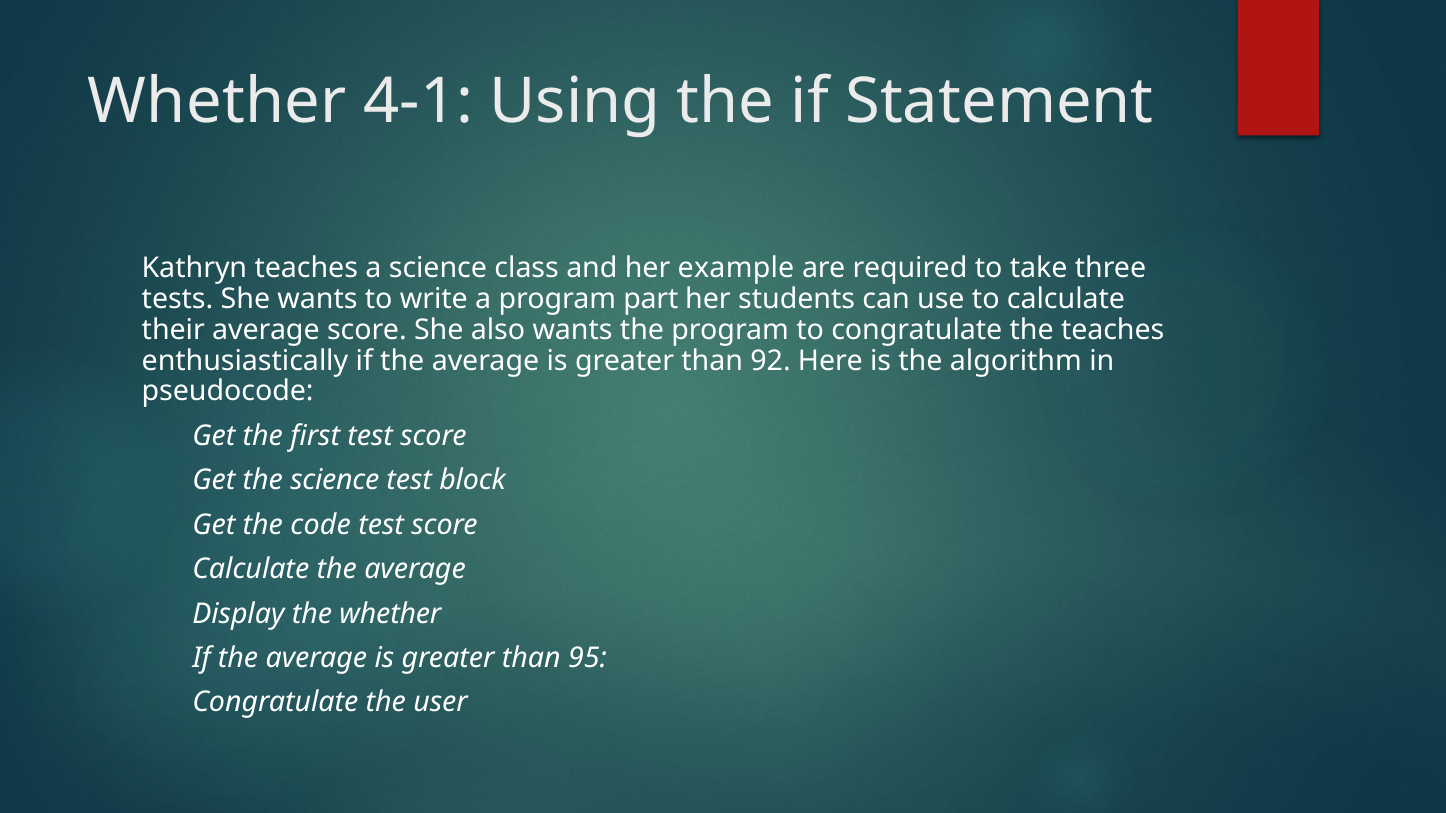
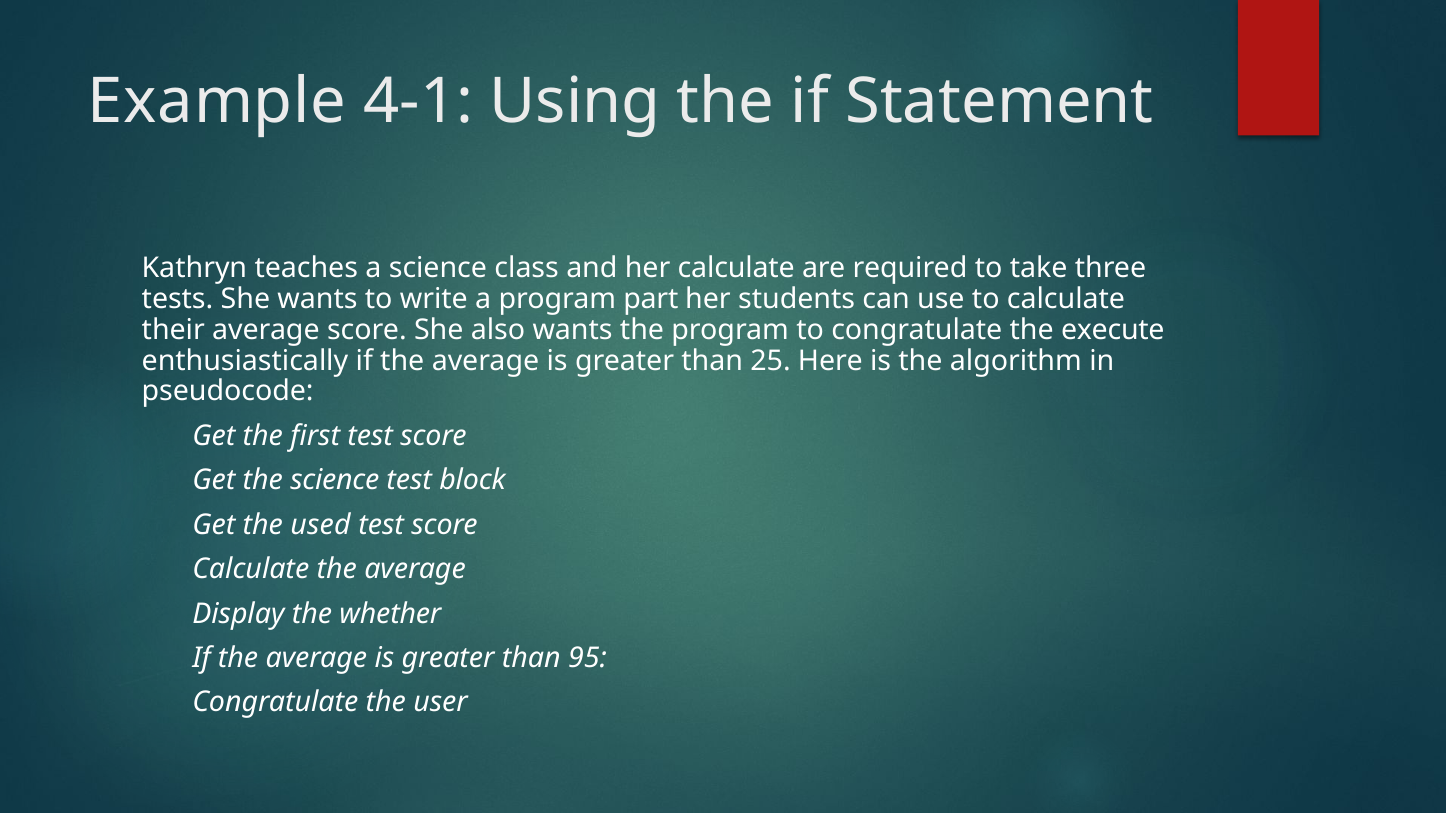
Whether: Whether -> Example (217, 102)
her example: example -> calculate (736, 268)
the teaches: teaches -> execute (1113, 330)
92: 92 -> 25 (771, 361)
code: code -> used (321, 525)
